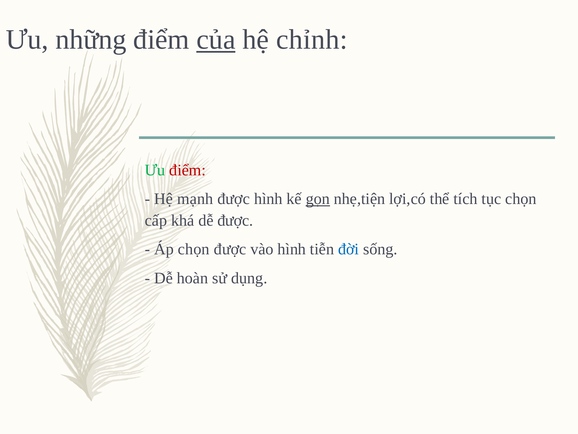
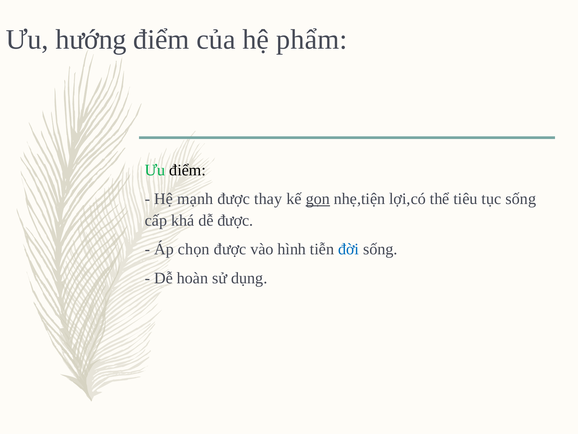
những: những -> hướng (91, 40)
của underline: present -> none (216, 40)
chỉnh: chỉnh -> phẩm (312, 40)
điểm colour: red -> black (188, 170)
được hình: hình -> thay (268, 199)
tích: tích -> tiêu (466, 199)
tục chọn: chọn -> sống (521, 199)
